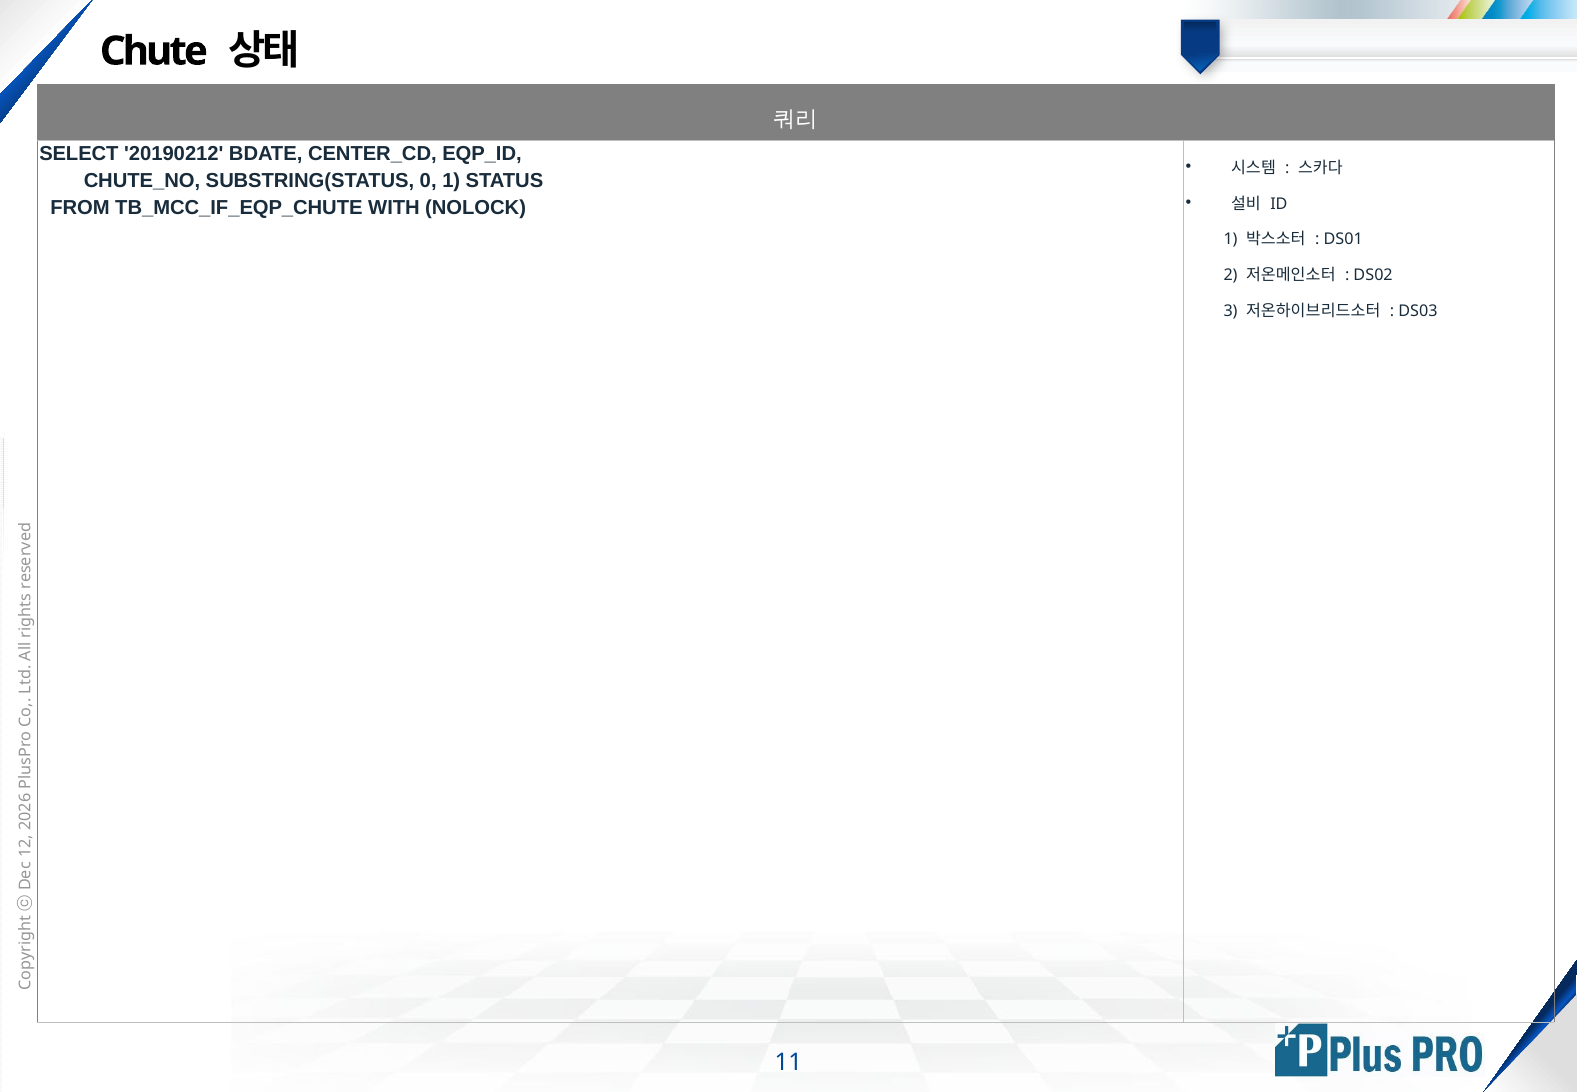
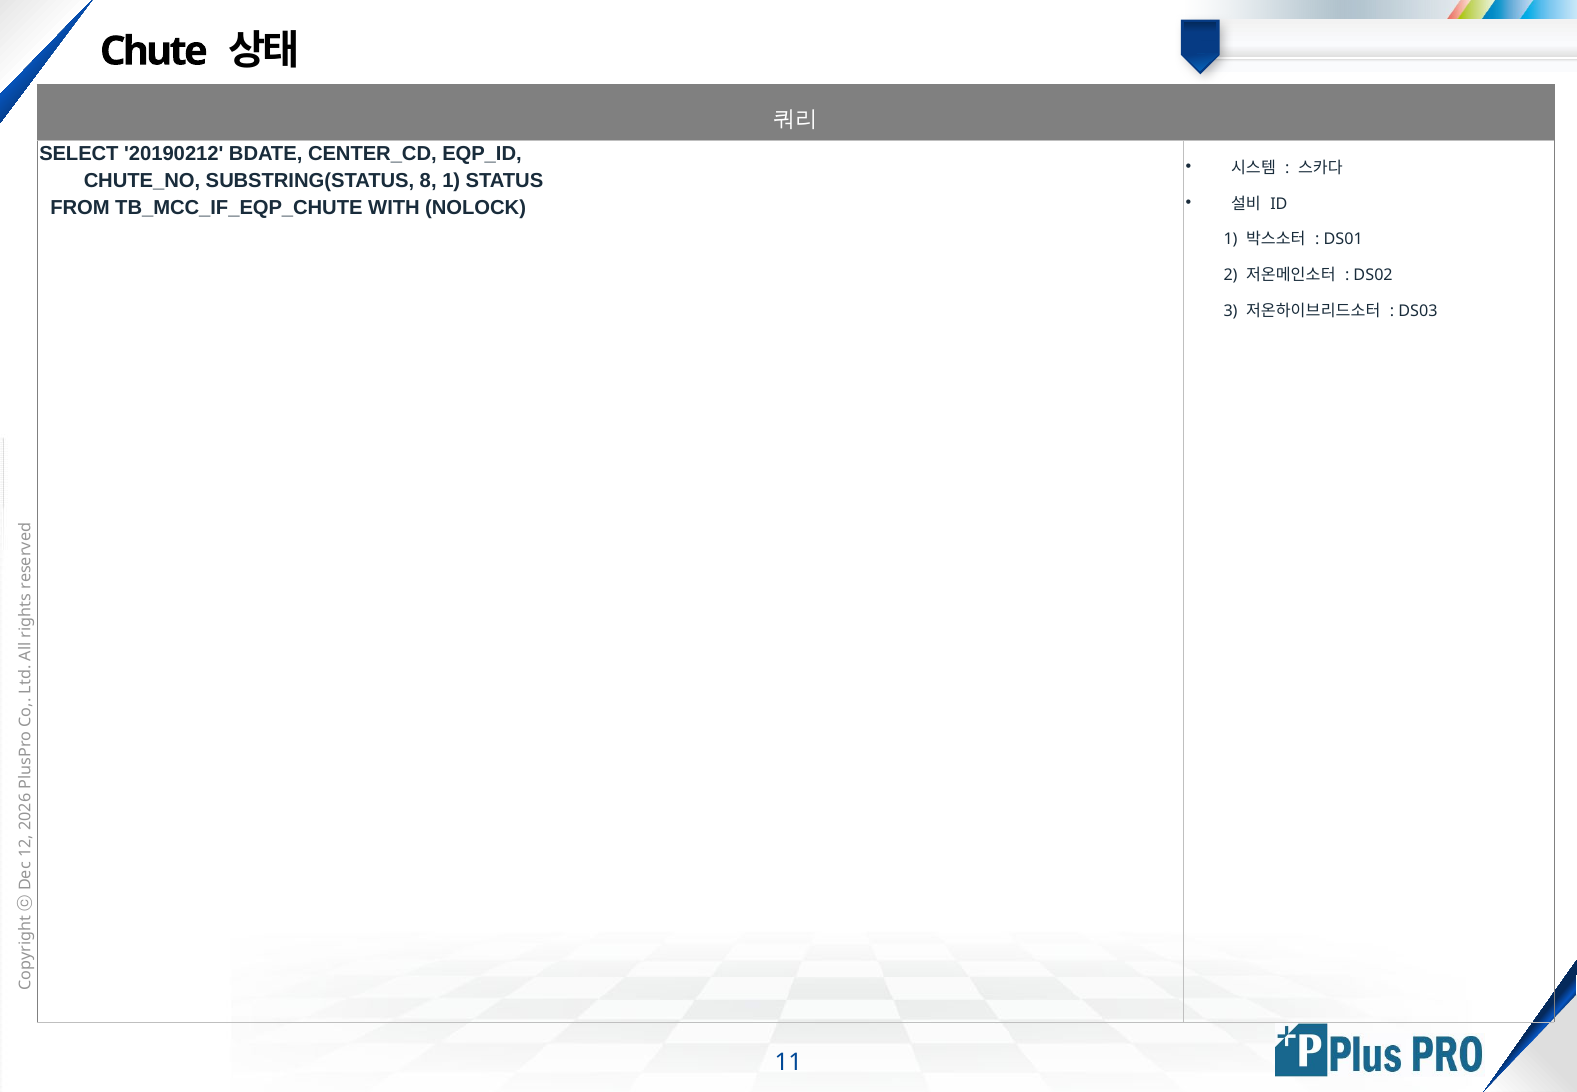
SUBSTRING(STATUS 0: 0 -> 8 (428, 181)
